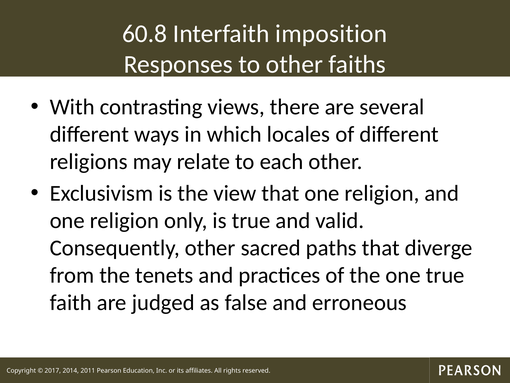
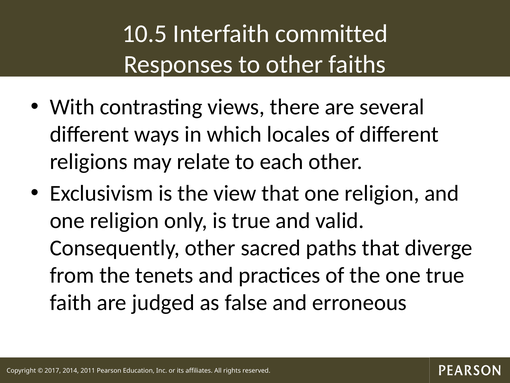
60.8: 60.8 -> 10.5 (145, 34)
imposition: imposition -> committed (332, 34)
